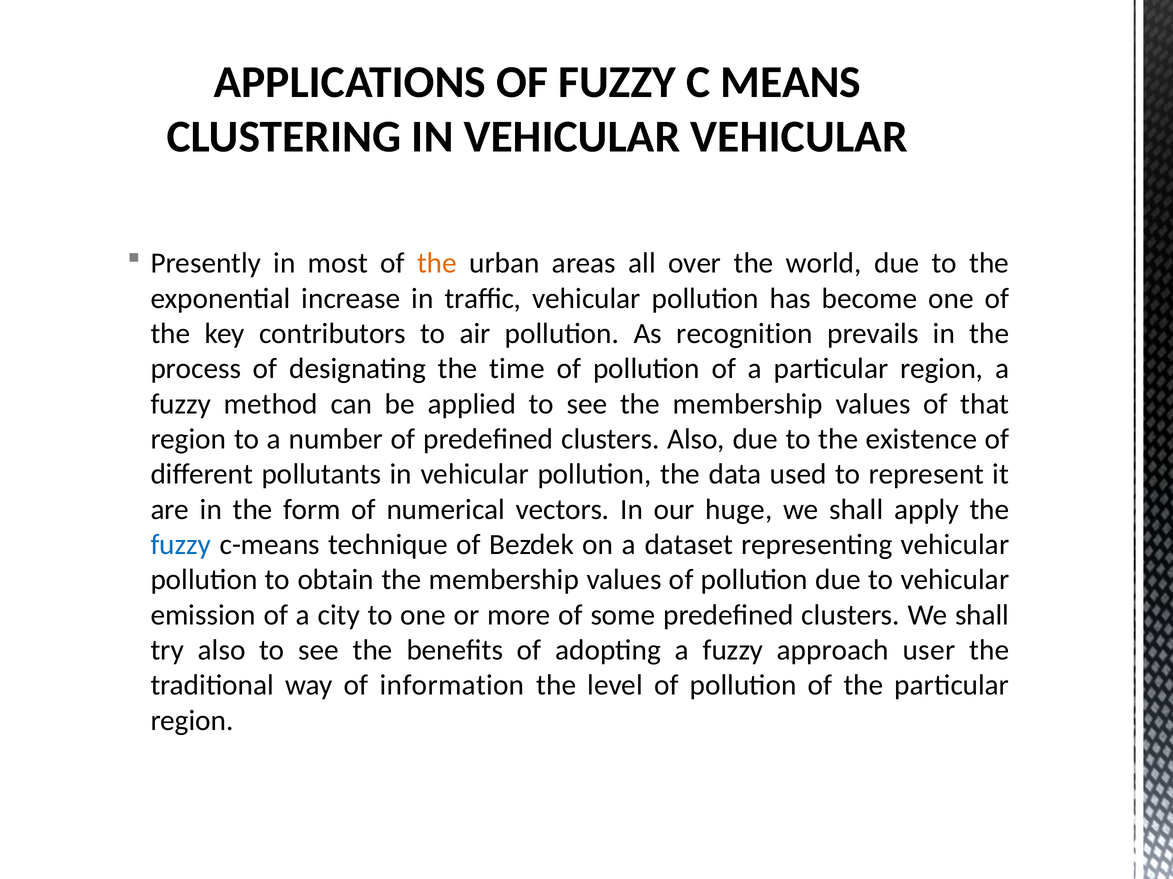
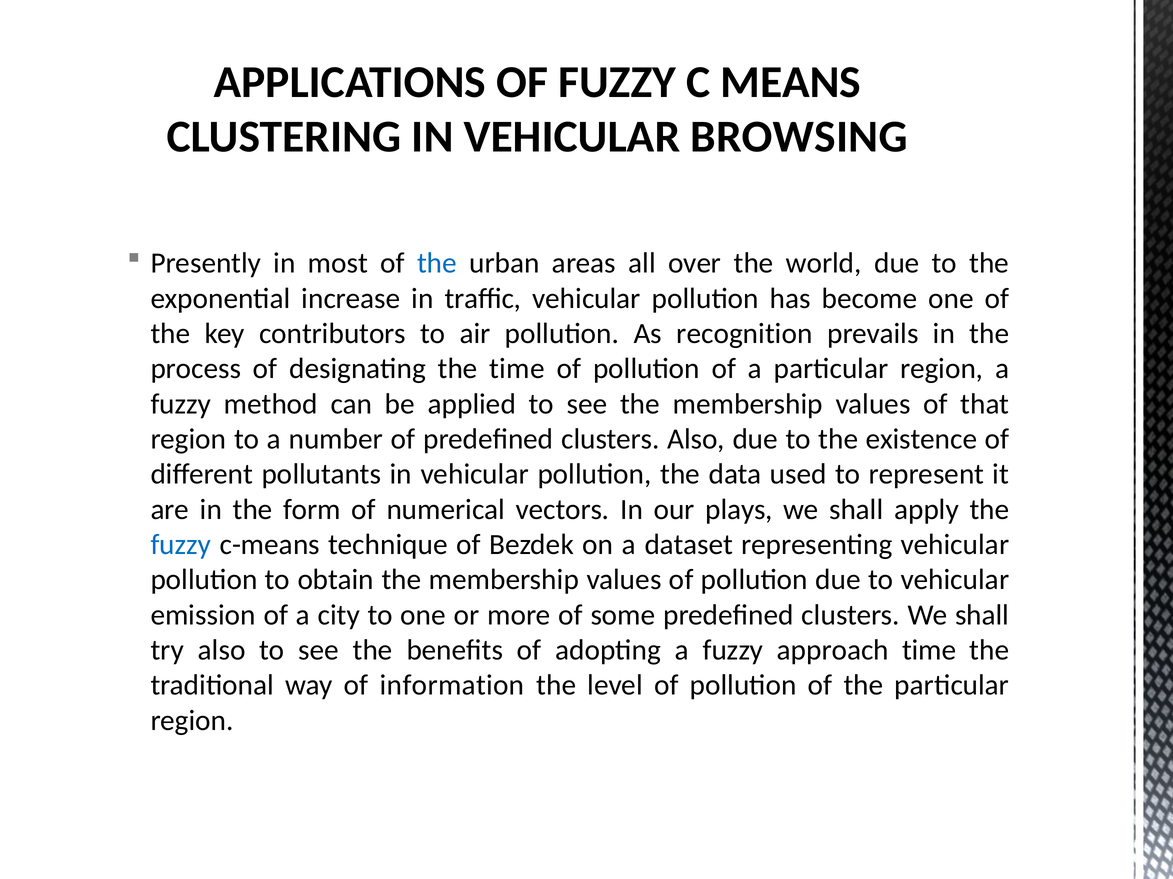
VEHICULAR VEHICULAR: VEHICULAR -> BROWSING (799, 137)
the colour: orange -> blue (437, 263)
huge: huge -> plays (739, 510)
approach user: user -> time (929, 651)
